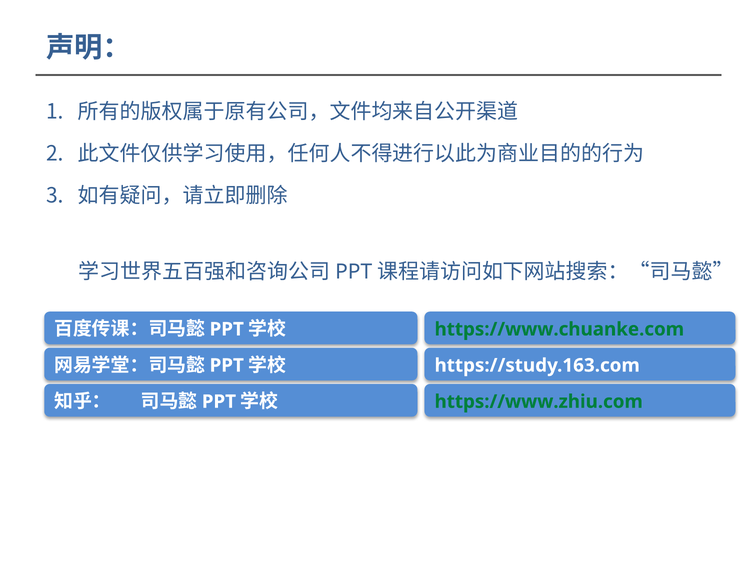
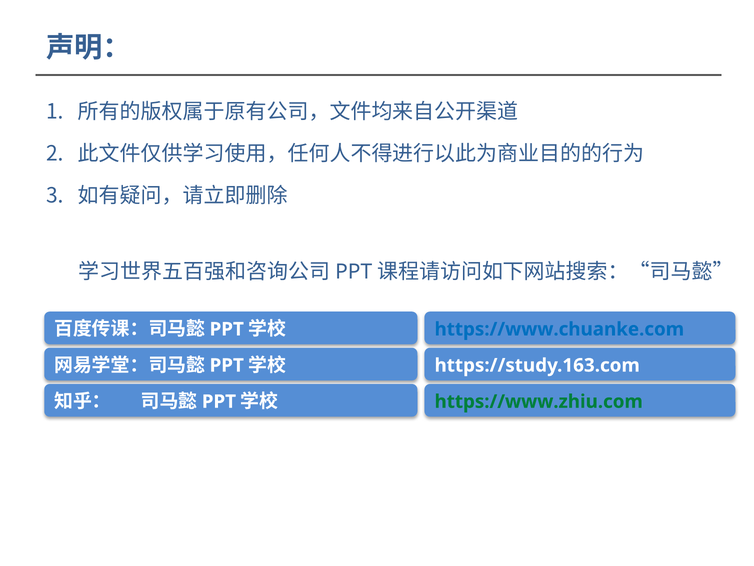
https://www.chuanke.com colour: green -> blue (559, 329)
